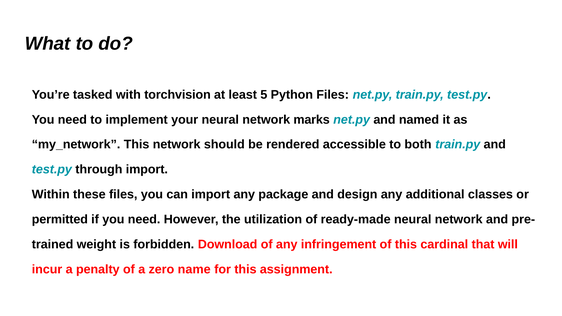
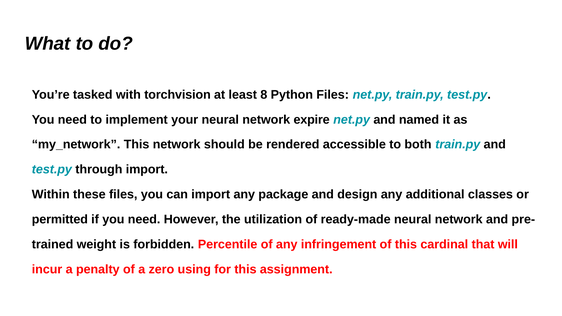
5: 5 -> 8 (264, 95)
marks: marks -> expire (312, 120)
Download: Download -> Percentile (228, 244)
name: name -> using (194, 269)
